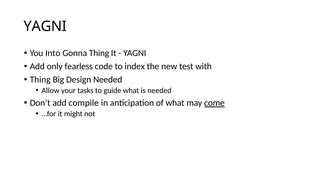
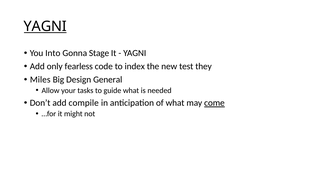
YAGNI underline: none -> present (45, 26)
Gonna Thing: Thing -> Stage (99, 53)
with: with -> they (204, 66)
Thing: Thing -> Miles (40, 79)
Design Needed: Needed -> General (108, 79)
